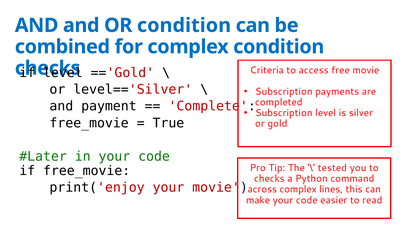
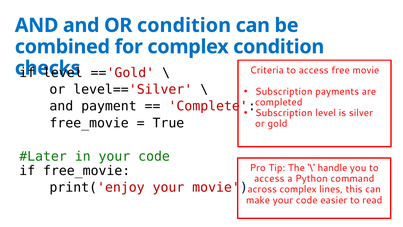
tested: tested -> handle (332, 168)
checks: checks -> access (269, 178)
